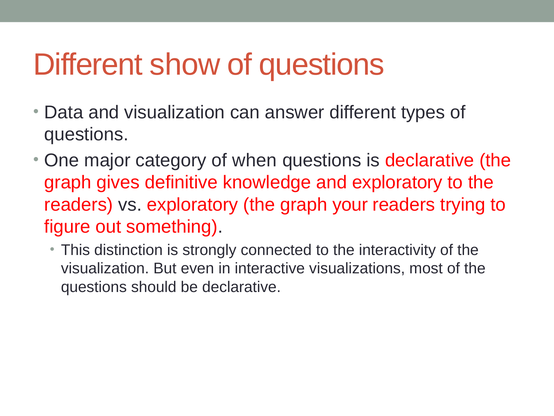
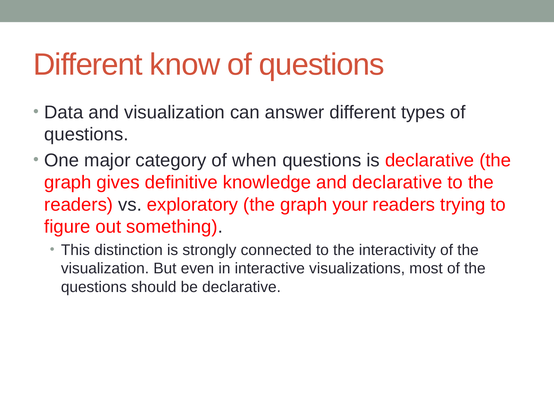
show: show -> know (185, 64)
and exploratory: exploratory -> declarative (397, 182)
